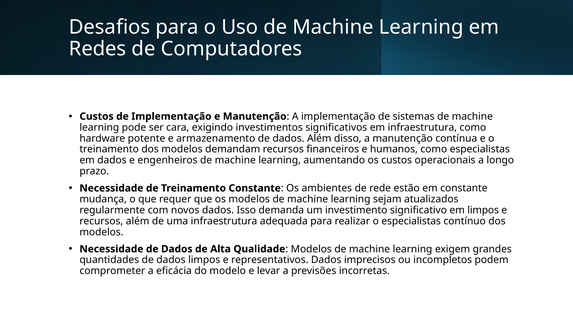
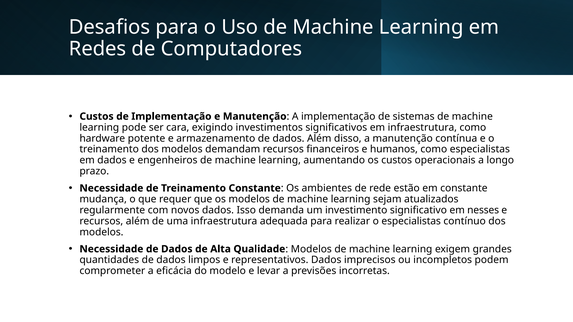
em limpos: limpos -> nesses (483, 210)
